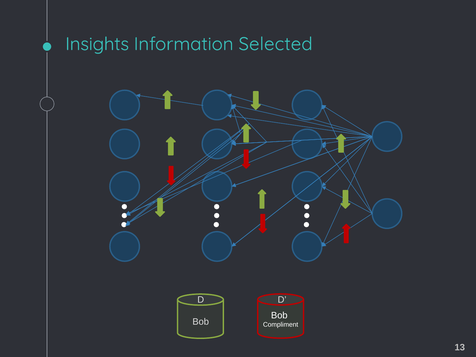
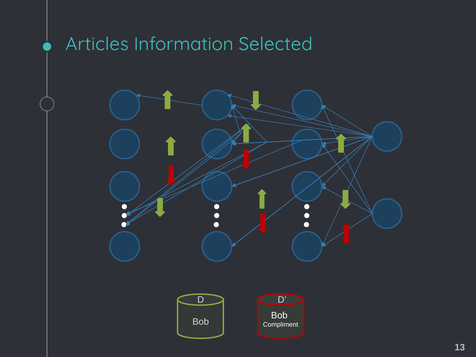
Insights: Insights -> Articles (97, 44)
